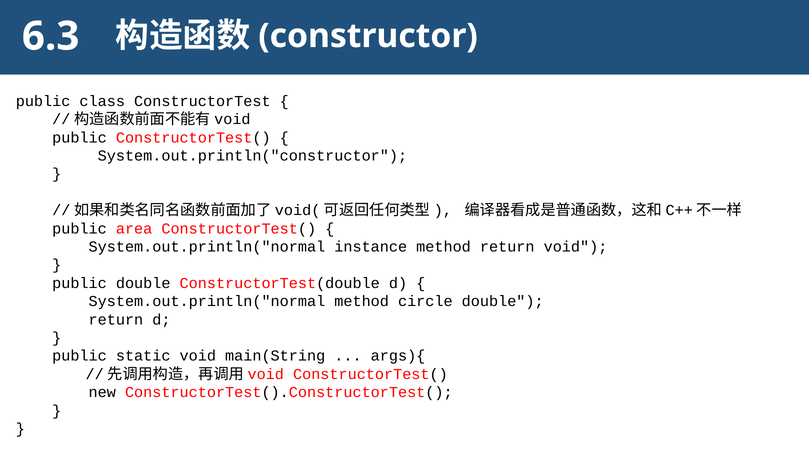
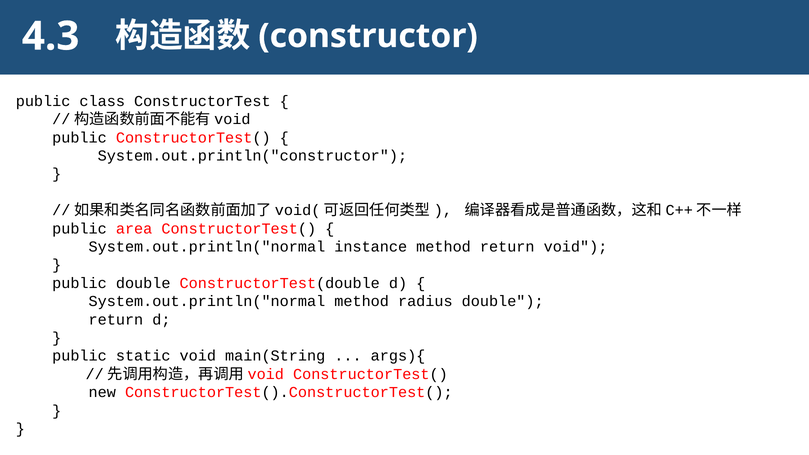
6.3: 6.3 -> 4.3 (51, 36)
circle: circle -> radius (425, 301)
